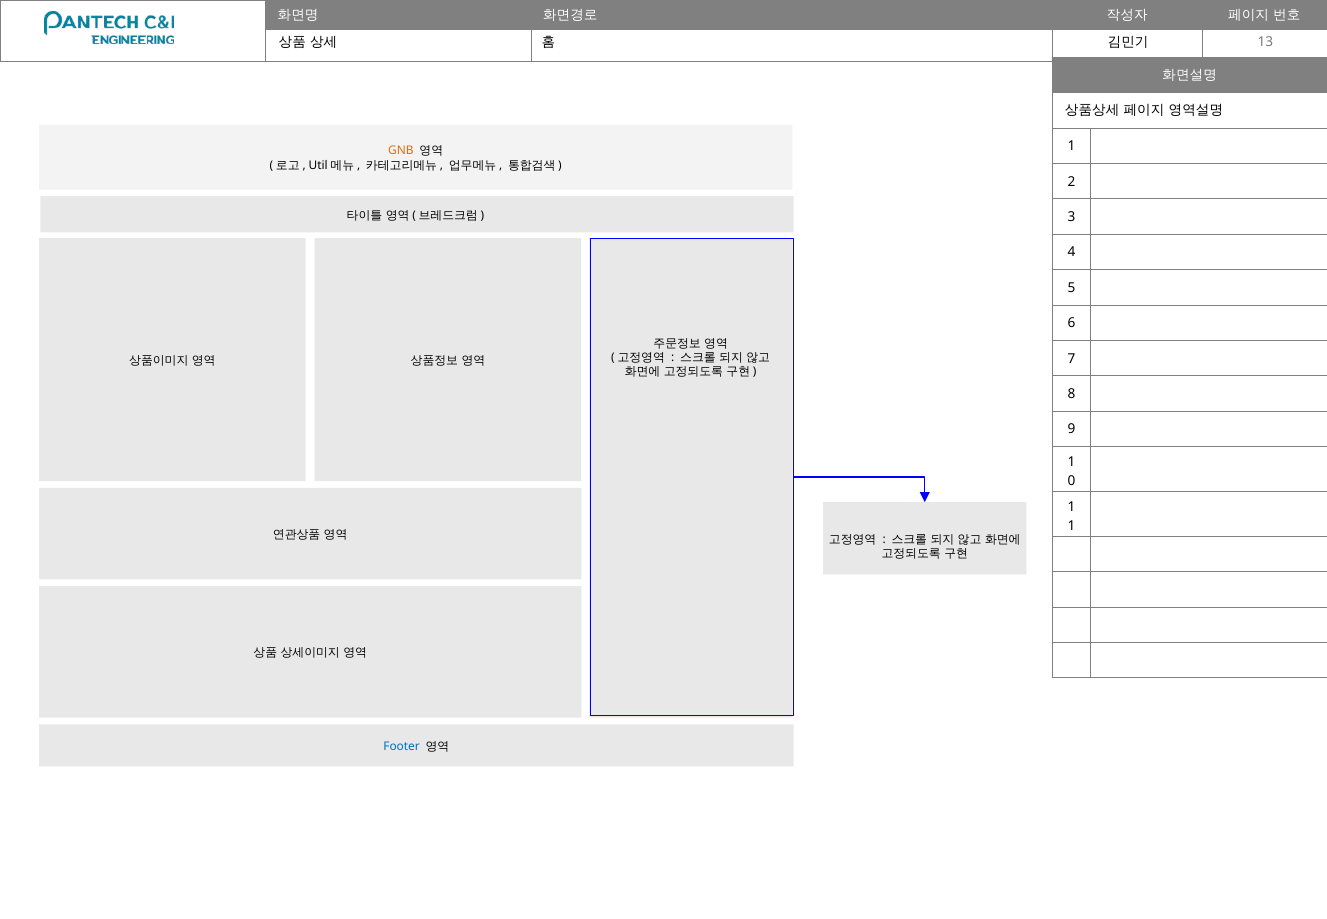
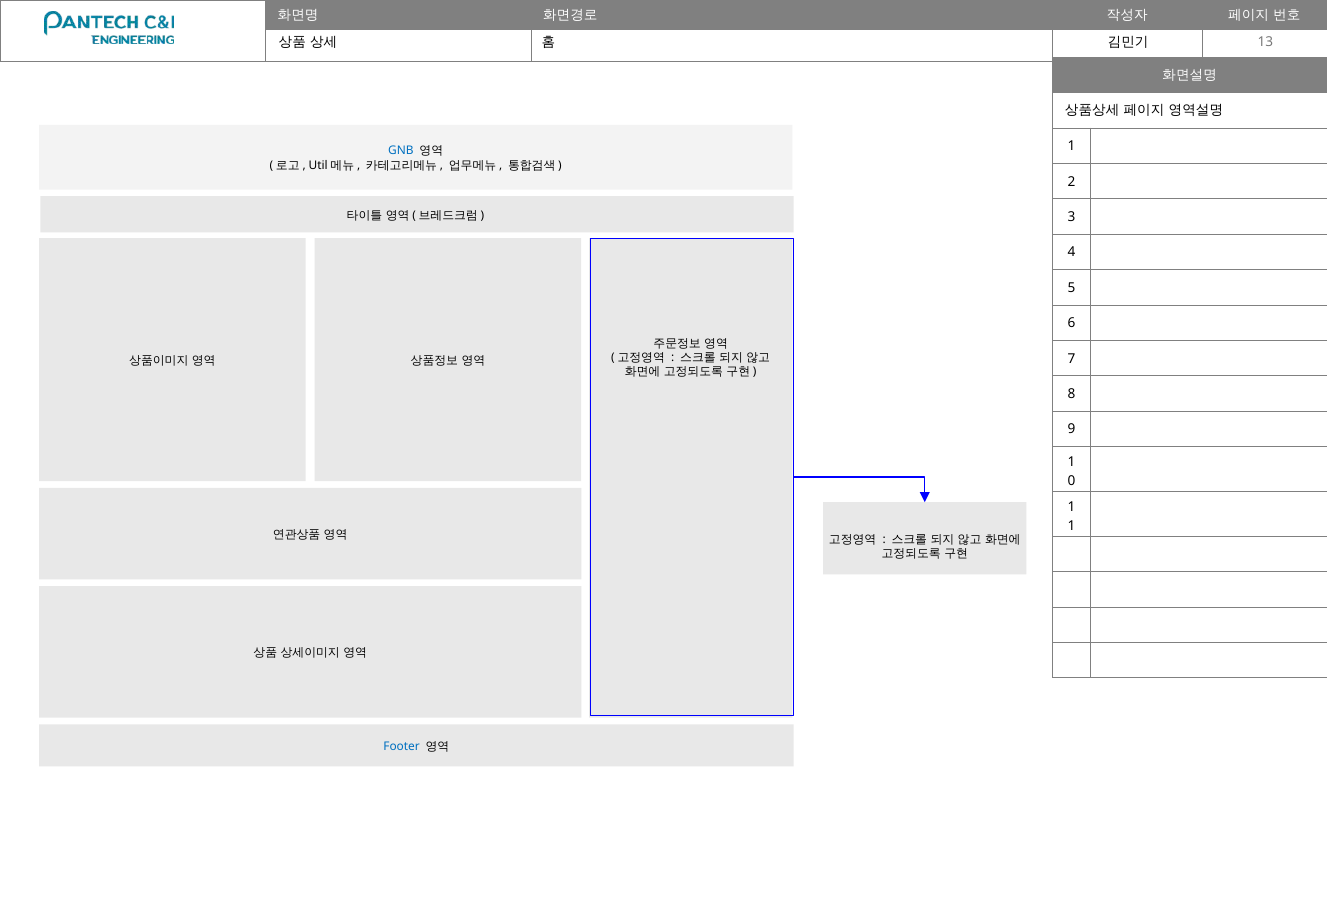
GNB colour: orange -> blue (401, 151)
